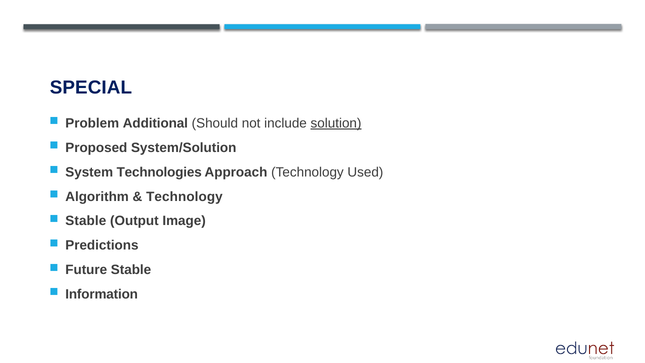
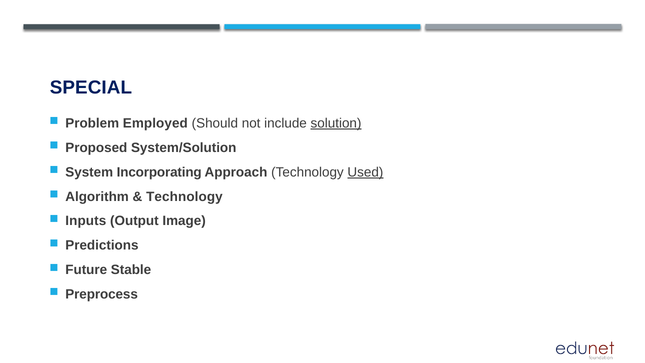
Additional: Additional -> Employed (155, 123)
Technologies: Technologies -> Incorporating (159, 172)
Used underline: none -> present (365, 172)
Stable: Stable -> Inputs (86, 221)
Information: Information -> Preprocess (102, 294)
